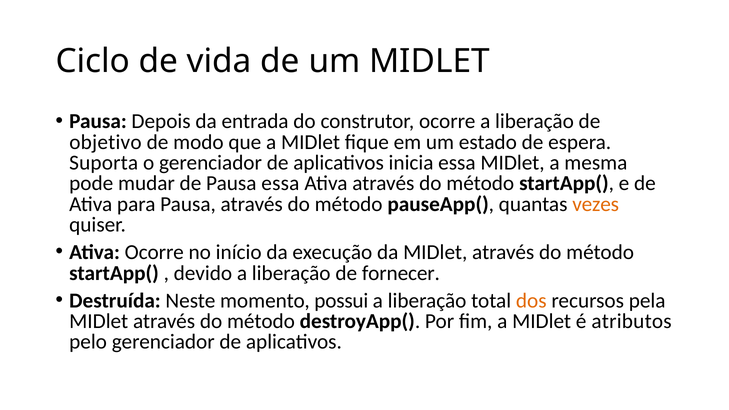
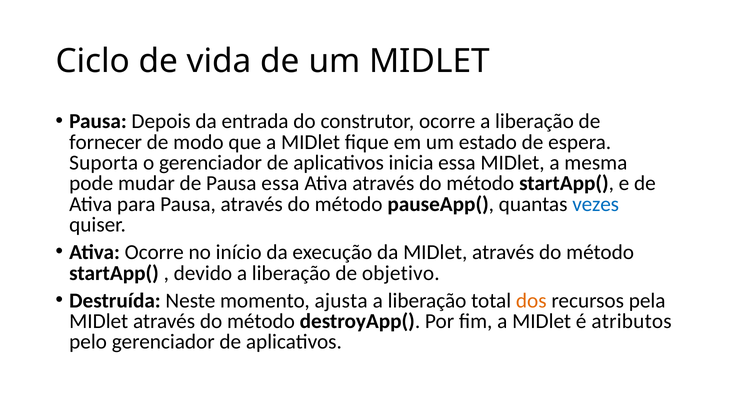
objetivo: objetivo -> fornecer (106, 142)
vezes colour: orange -> blue (596, 204)
fornecer: fornecer -> objetivo (401, 273)
possui: possui -> ajusta (341, 301)
